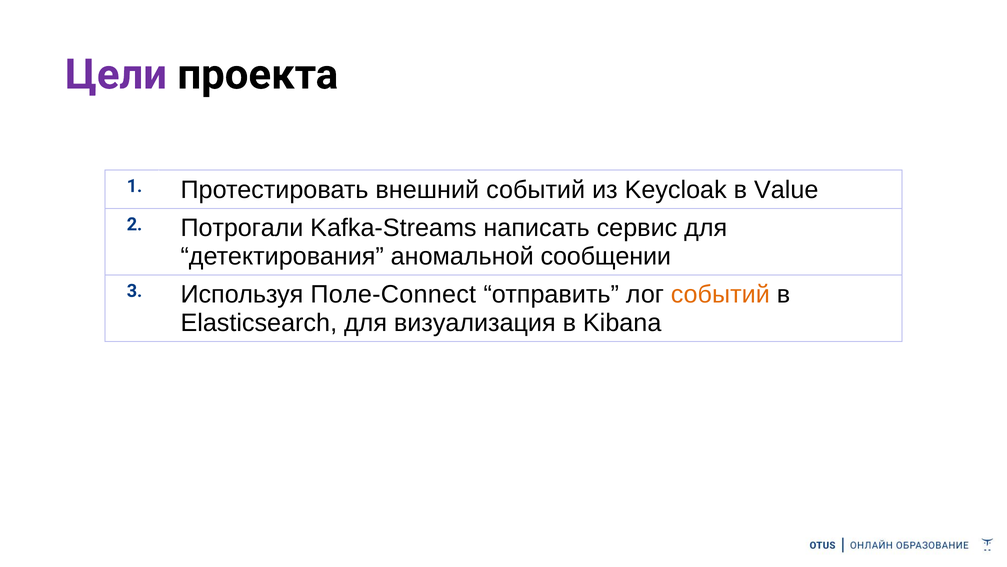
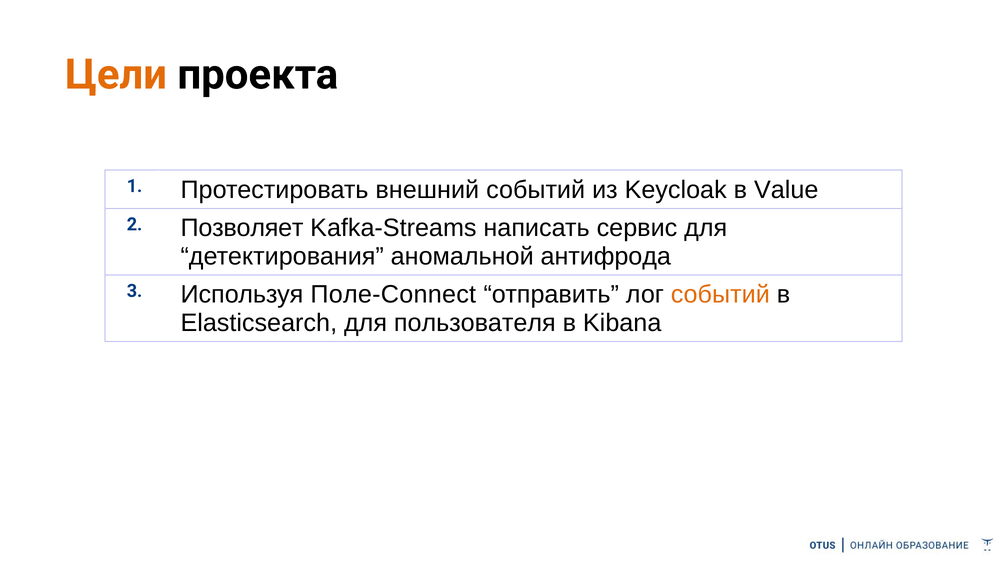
Цели colour: purple -> orange (116, 75)
Потрогали: Потрогали -> Позволяет (242, 228)
сообщении: сообщении -> антифрода (606, 256)
визуализация: визуализация -> пользователя (475, 323)
